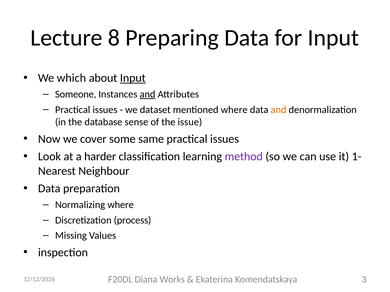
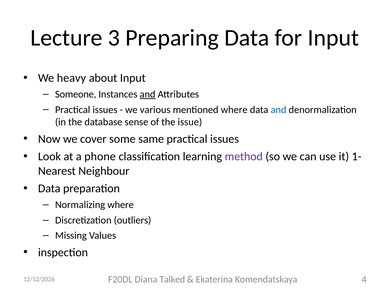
8: 8 -> 3 (114, 38)
which: which -> heavy (71, 78)
Input underline: present -> none (133, 78)
dataset: dataset -> various (155, 110)
and colour: orange -> blue (279, 110)
harder: harder -> phone (100, 157)
process: process -> outliers (133, 221)
Works: Works -> Talked (172, 280)
3: 3 -> 4 (364, 280)
